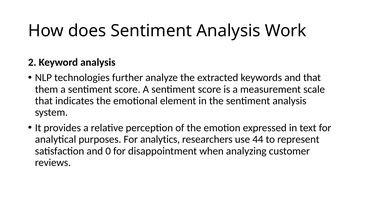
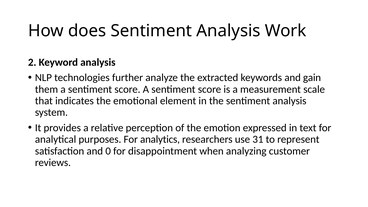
and that: that -> gain (312, 78)
44: 44 -> 31 (258, 139)
